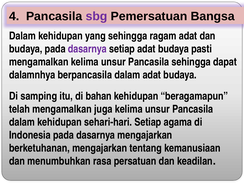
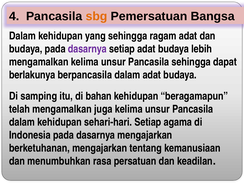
sbg colour: purple -> orange (96, 16)
pasti: pasti -> lebih (202, 49)
dalamnhya: dalamnhya -> berlakunya (32, 75)
